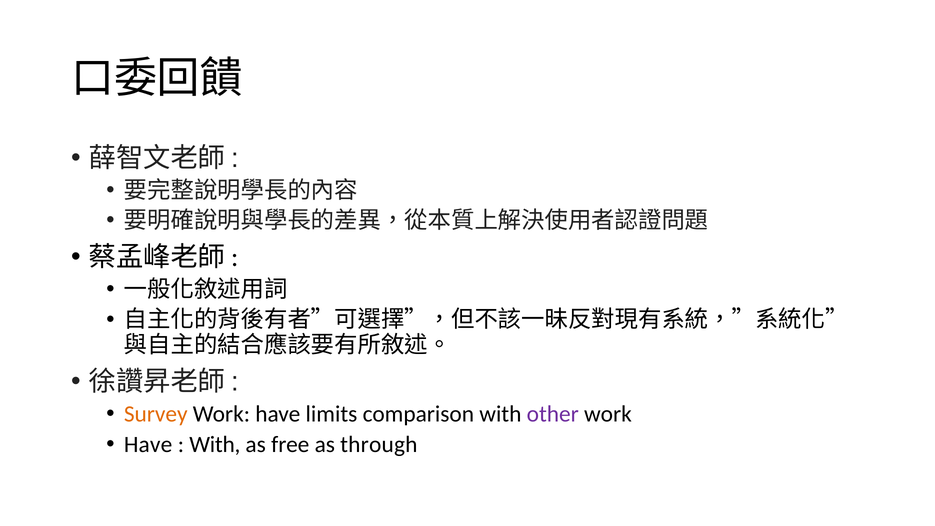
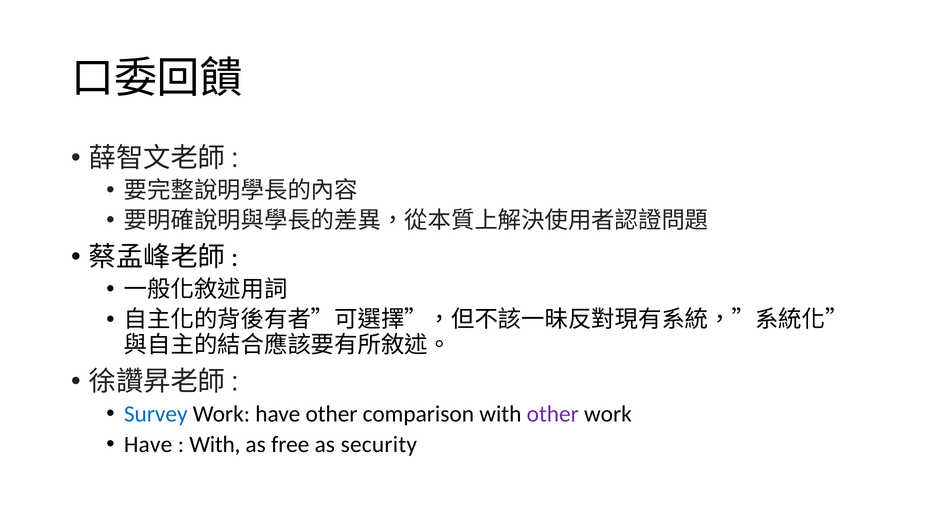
Survey colour: orange -> blue (156, 414)
have limits: limits -> other (332, 414)
through: through -> security (379, 444)
